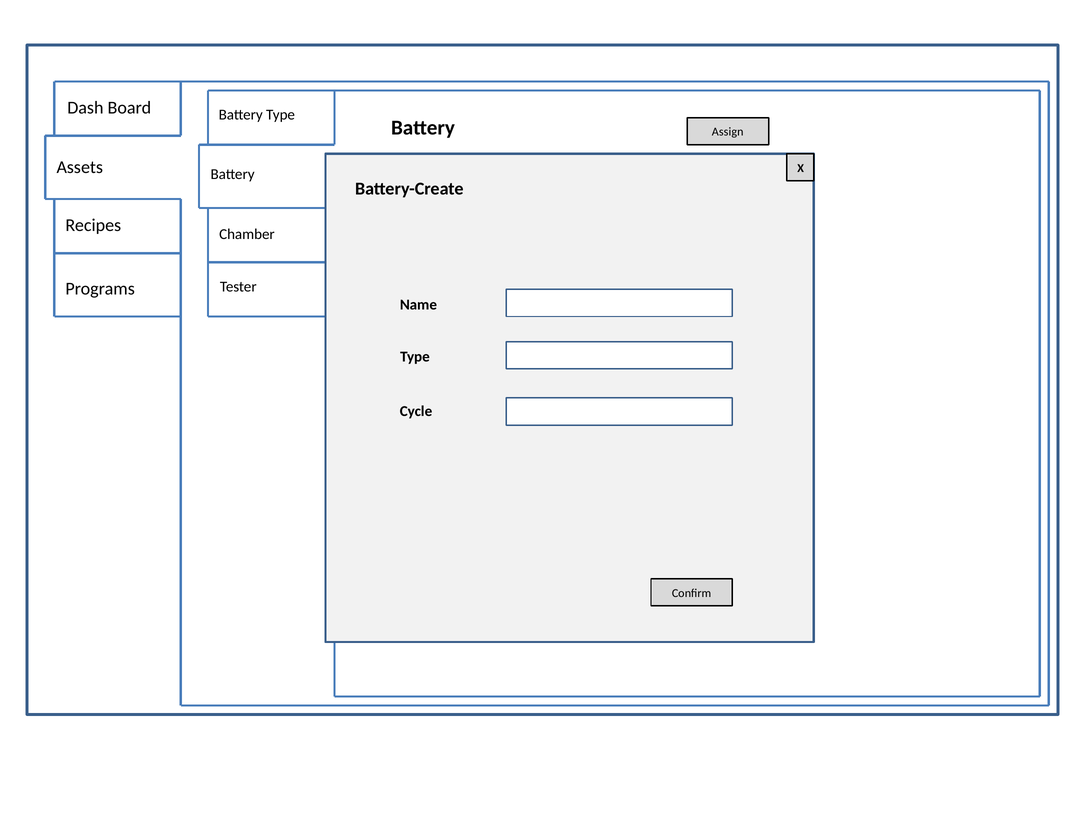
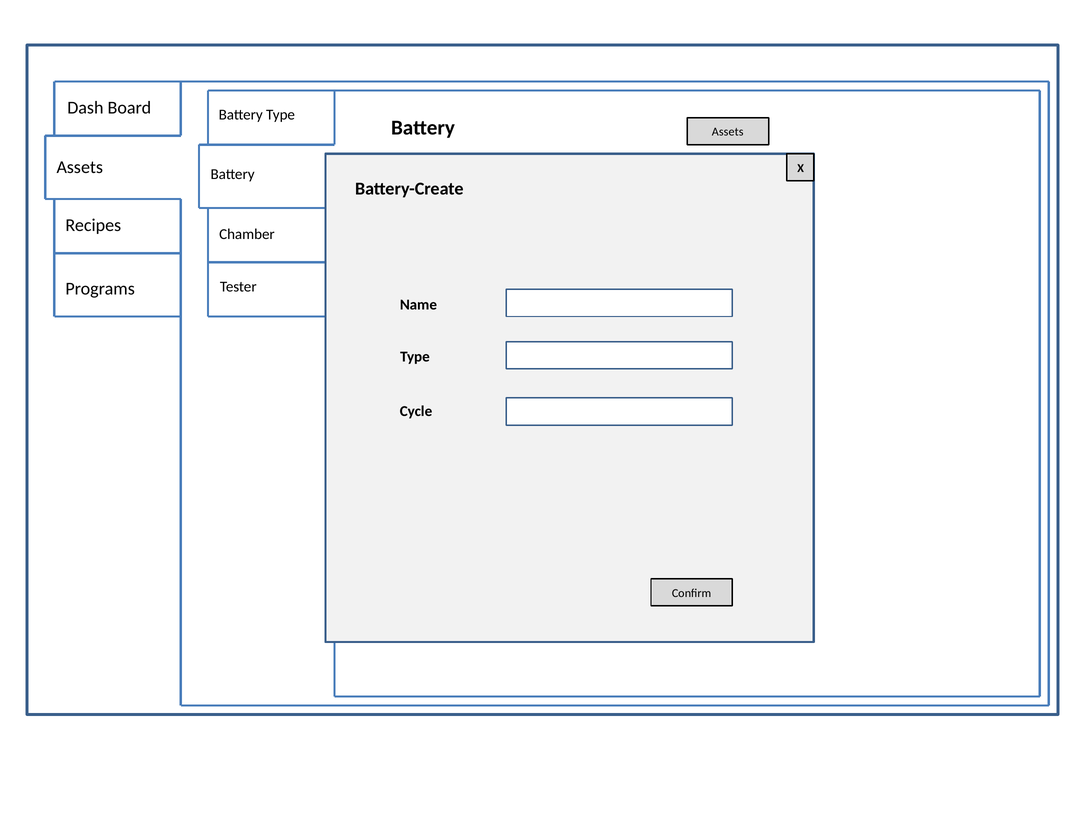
Assign: Assign -> Assets (728, 132)
